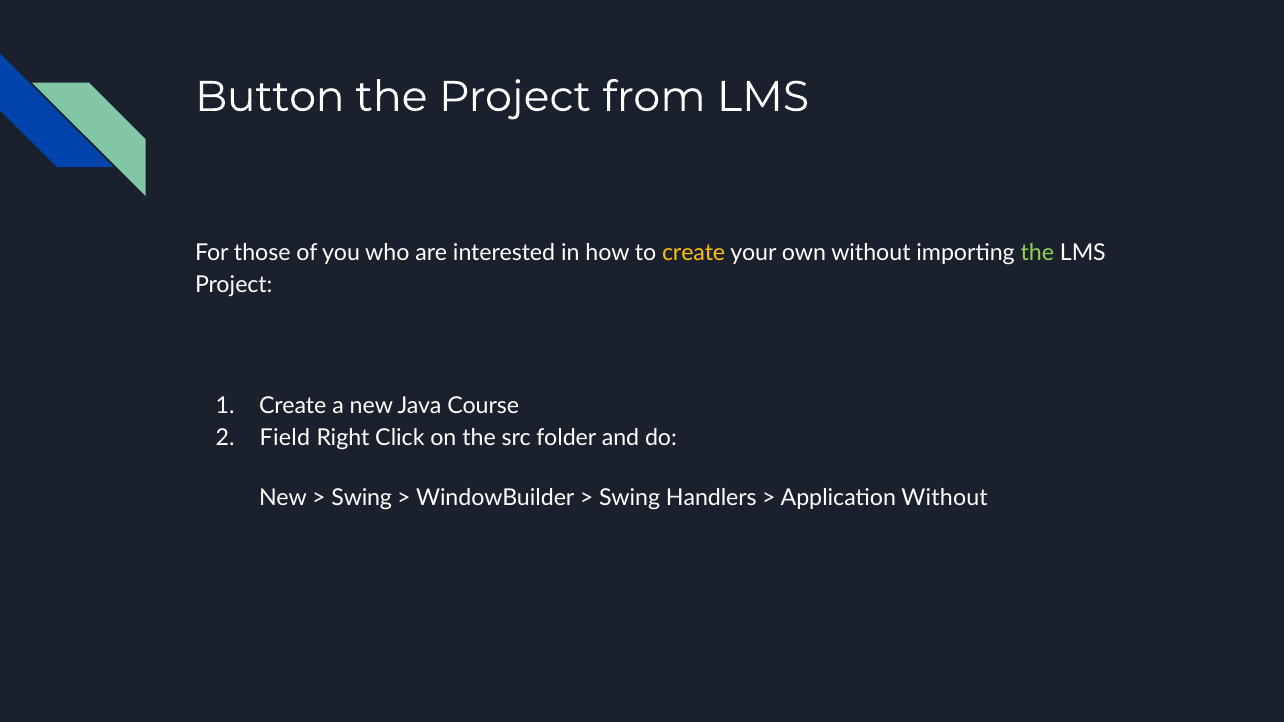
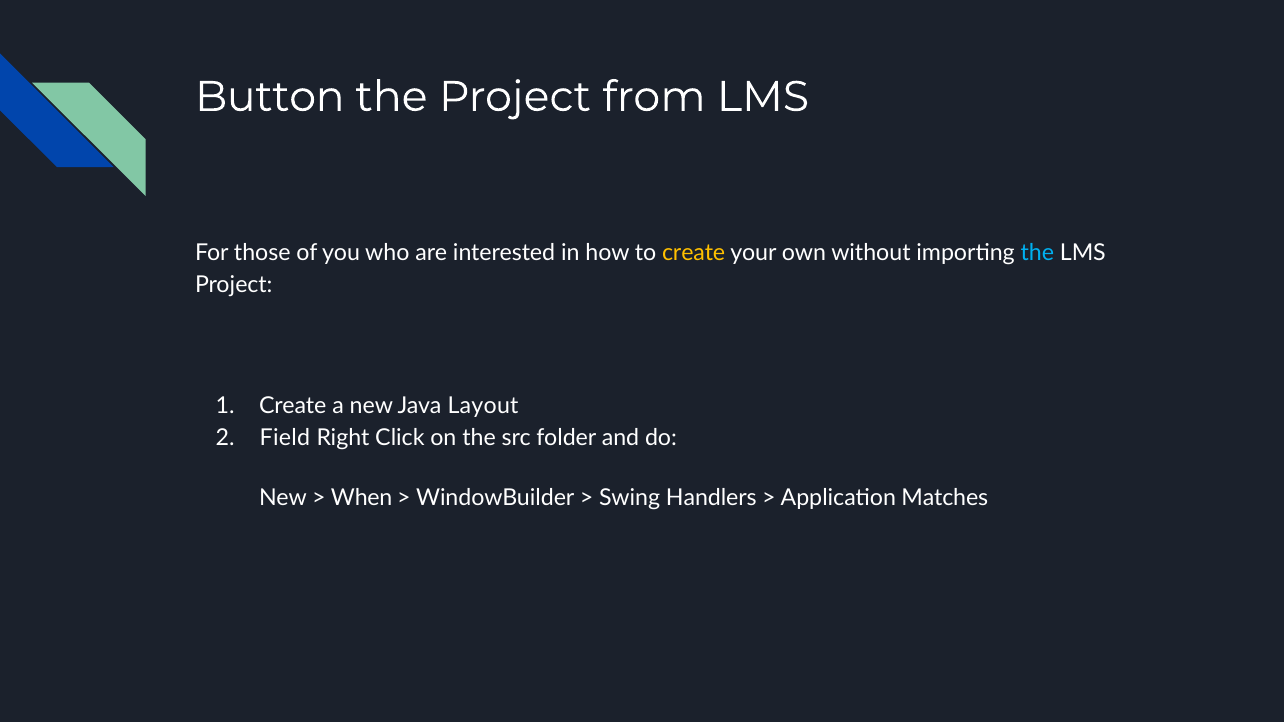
the colour: light green -> light blue (1037, 253)
Course: Course -> Layout (483, 406)
Swing: Swing -> When (362, 498)
Application Without: Without -> Matches (945, 498)
